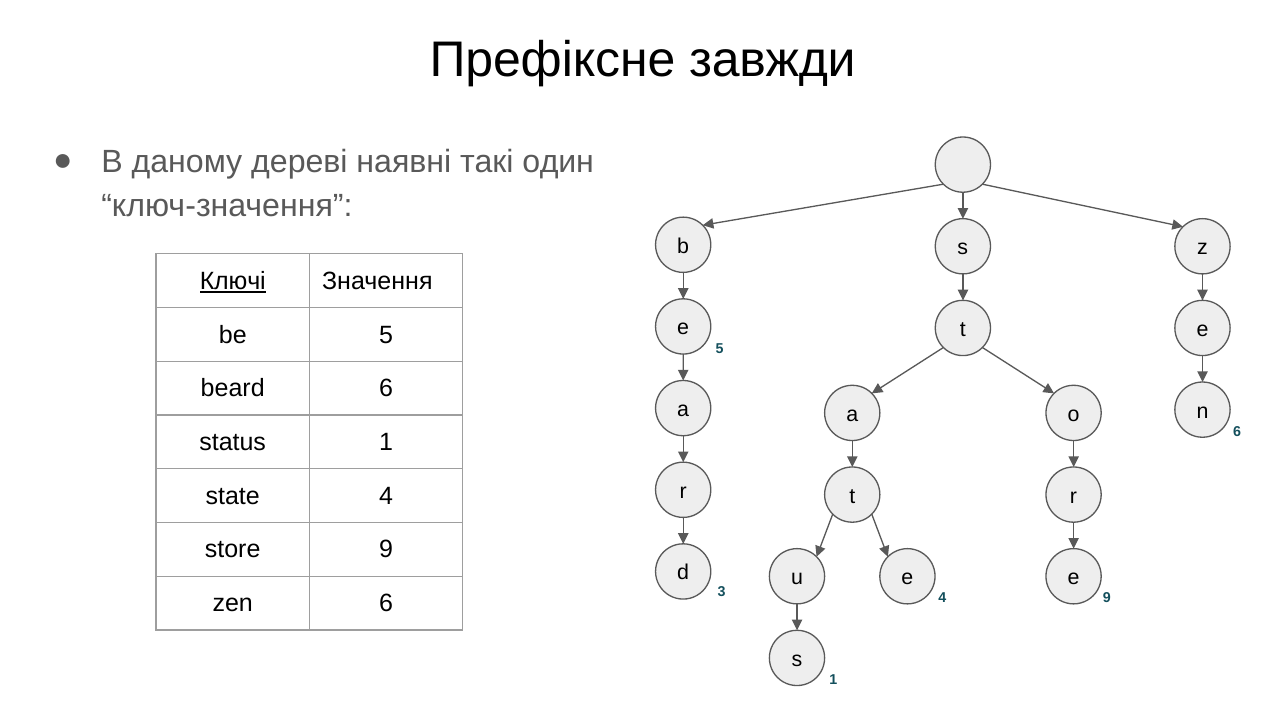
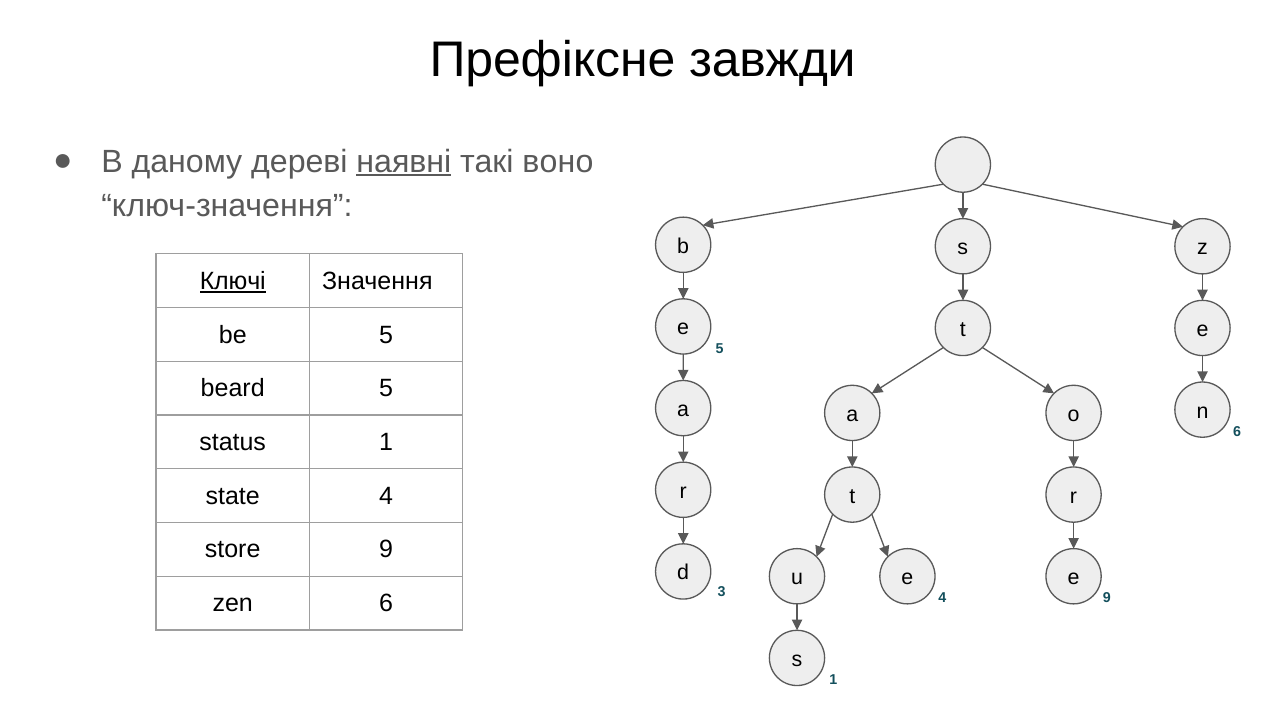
наявні underline: none -> present (404, 162)
один: один -> воно (558, 162)
beard 6: 6 -> 5 (386, 388)
